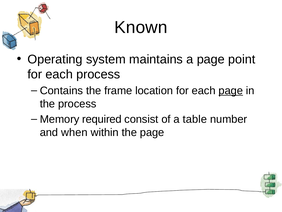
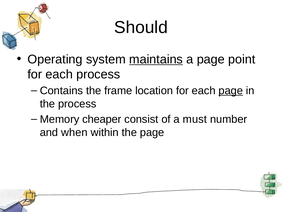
Known: Known -> Should (141, 27)
maintains underline: none -> present (156, 59)
required: required -> cheaper (102, 119)
table: table -> must (195, 119)
